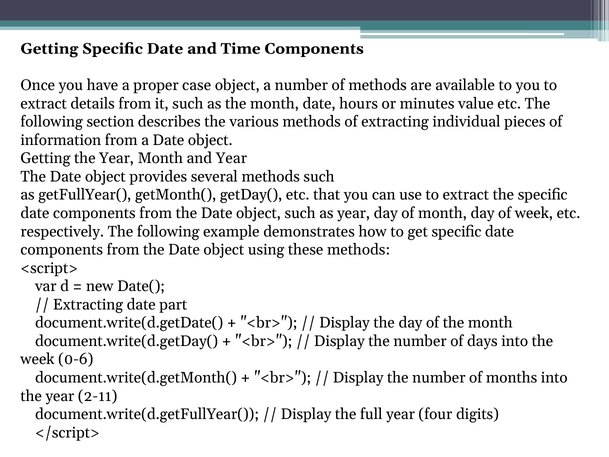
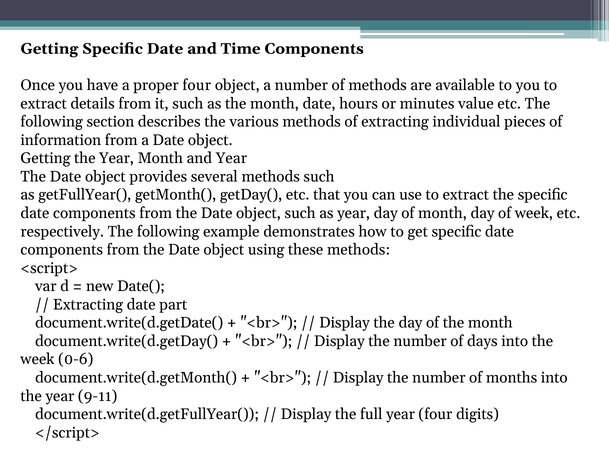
proper case: case -> four (197, 85)
2-11: 2-11 -> 9-11 (98, 396)
